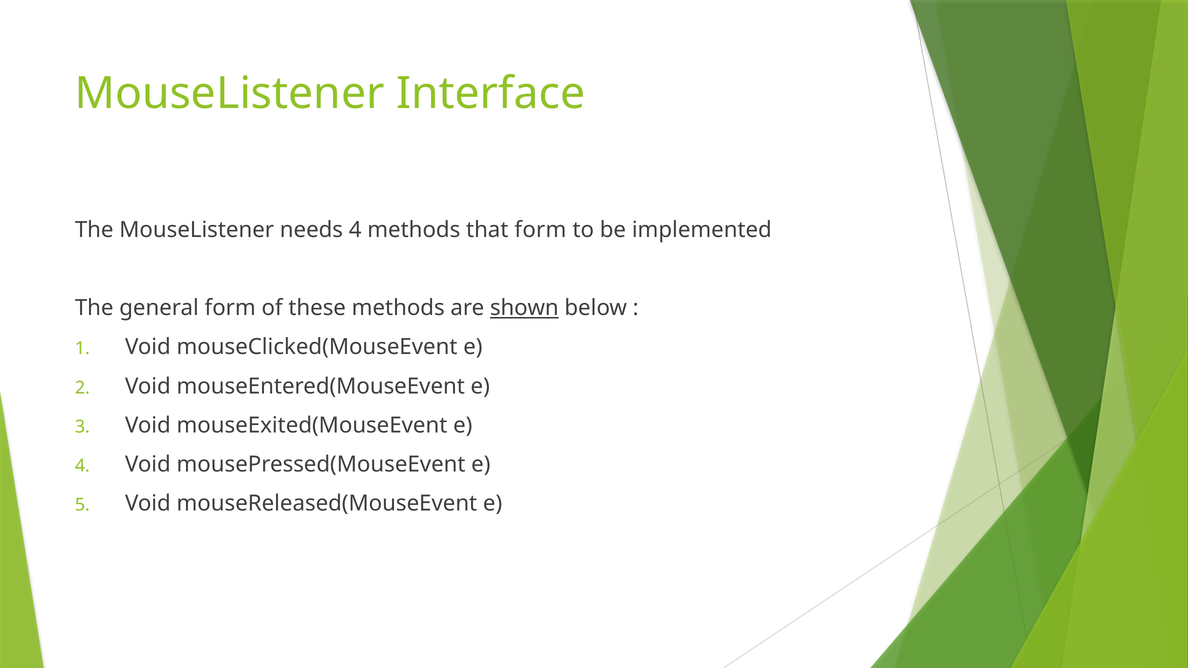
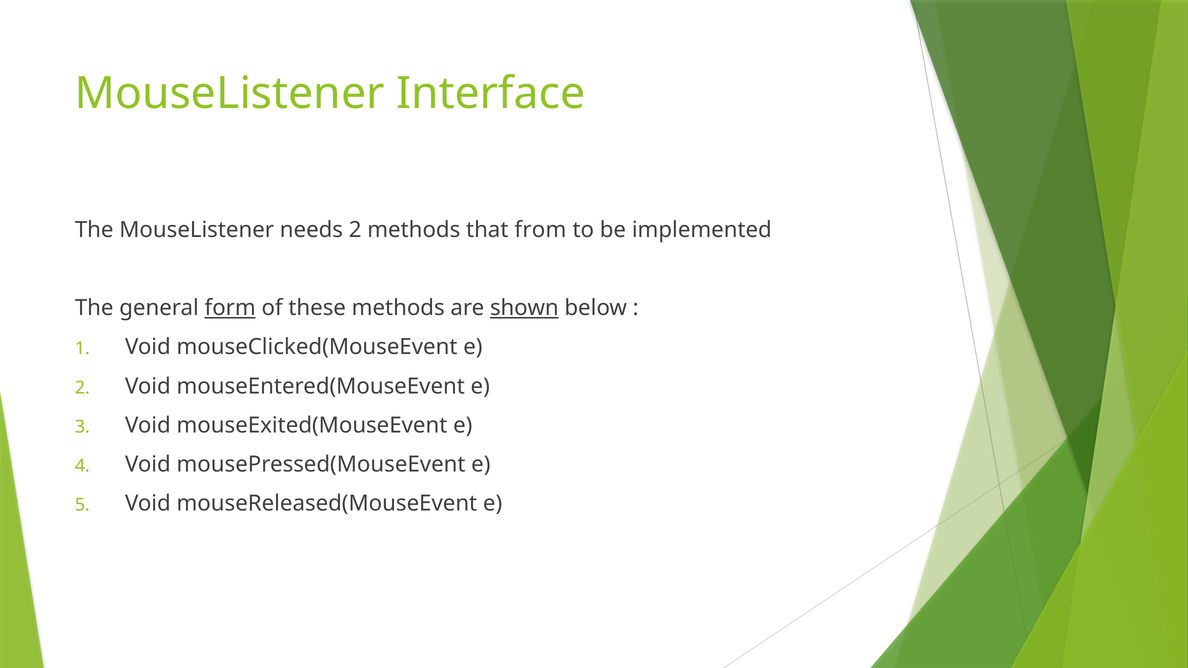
needs 4: 4 -> 2 (355, 230)
that form: form -> from (540, 230)
form underline: none -> present (230, 308)
